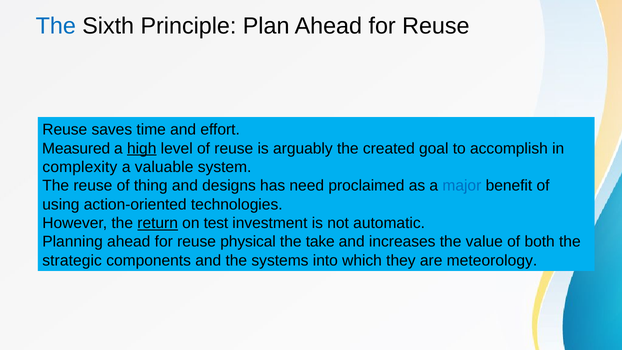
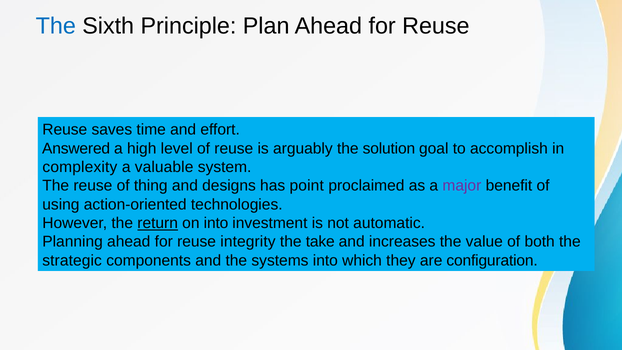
Measured: Measured -> Answered (76, 148)
high underline: present -> none (142, 148)
created: created -> solution (389, 148)
need: need -> point (307, 186)
major colour: blue -> purple (462, 186)
on test: test -> into (216, 223)
physical: physical -> integrity (248, 242)
meteorology: meteorology -> configuration (492, 260)
